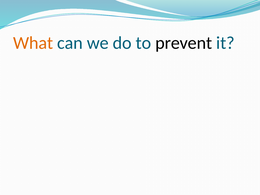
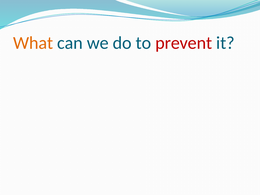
prevent colour: black -> red (184, 43)
